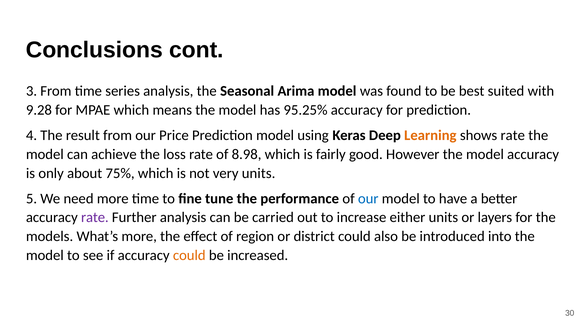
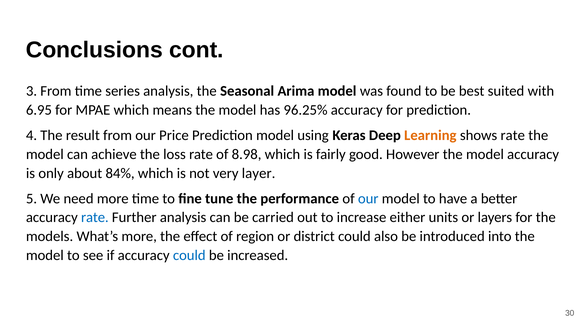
9.28: 9.28 -> 6.95 (39, 110)
95.25%: 95.25% -> 96.25% (306, 110)
75%: 75% -> 84% (120, 173)
very units: units -> layer (259, 173)
rate colour: purple -> blue (95, 217)
could colour: orange -> blue (189, 255)
